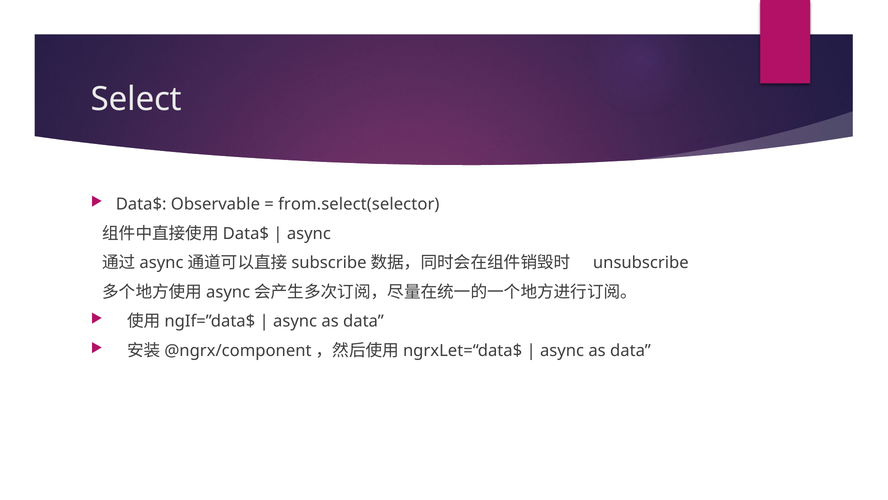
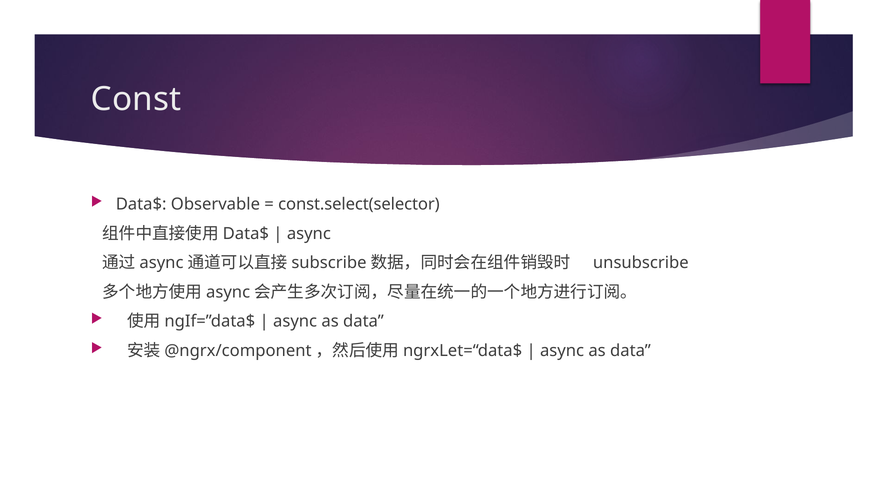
Select: Select -> Const (136, 99)
from.select(selector: from.select(selector -> const.select(selector (359, 204)
